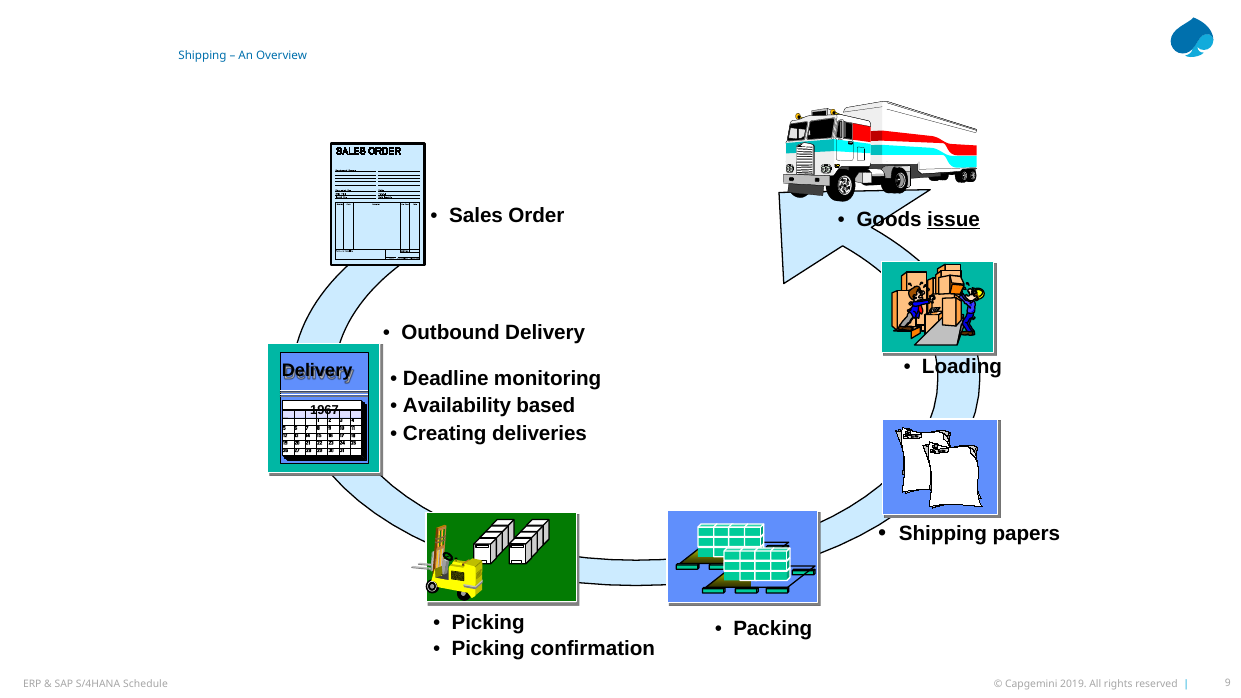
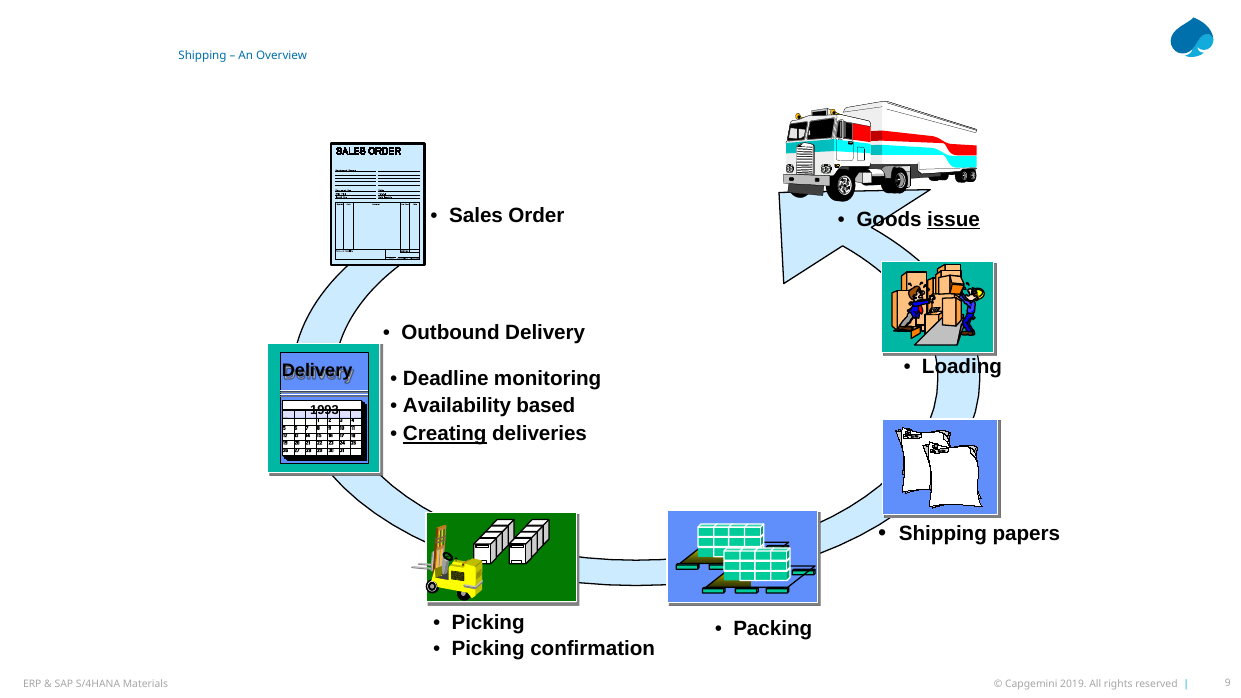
1967: 1967 -> 1993 (324, 410)
Creating underline: none -> present (445, 434)
Schedule: Schedule -> Materials (145, 684)
